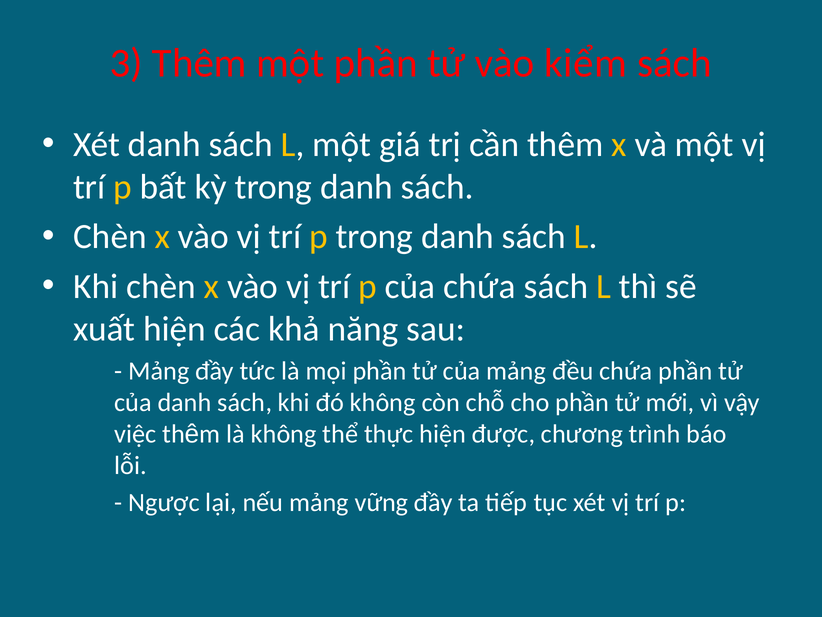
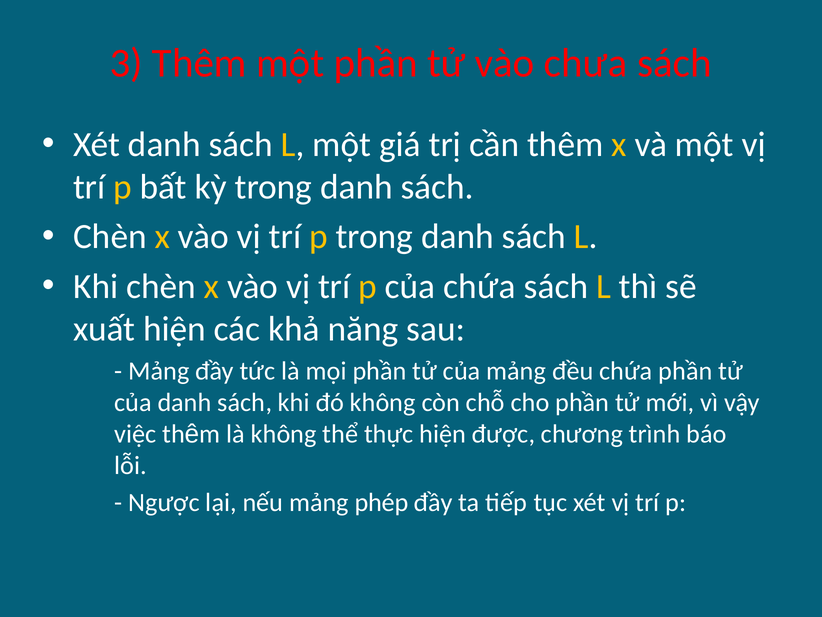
kiểm: kiểm -> chưa (586, 63)
vững: vững -> phép (382, 502)
